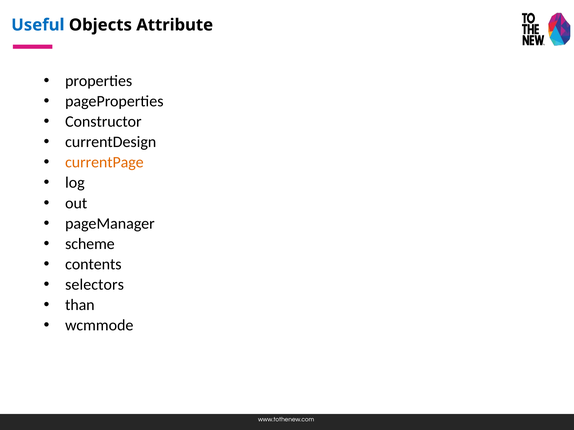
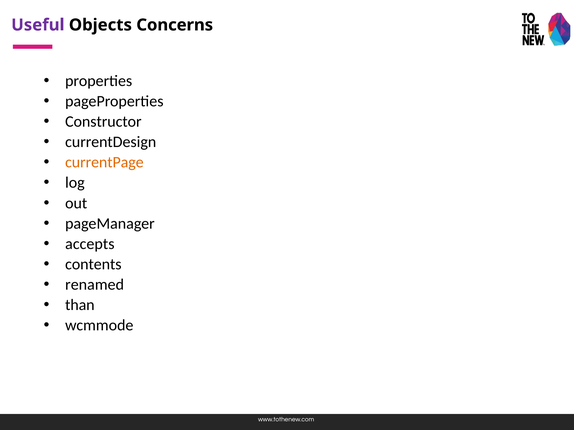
Useful colour: blue -> purple (38, 25)
Attribute: Attribute -> Concerns (175, 25)
scheme: scheme -> accepts (90, 244)
selectors: selectors -> renamed (95, 285)
